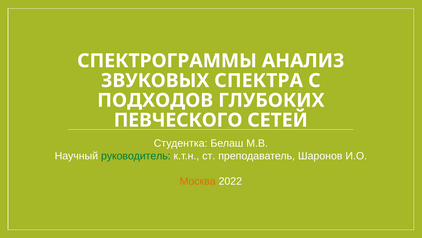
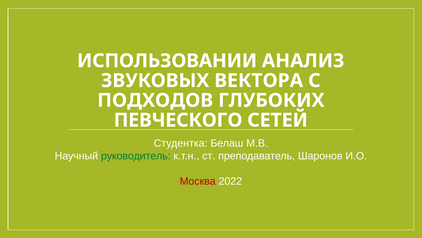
СПЕКТРОГРАММЫ: СПЕКТРОГРАММЫ -> ИСПОЛЬЗОВАНИИ (167, 61)
СПЕКТРА: СПЕКТРА -> ВЕКТОРА (259, 80)
Москва colour: orange -> red (198, 181)
